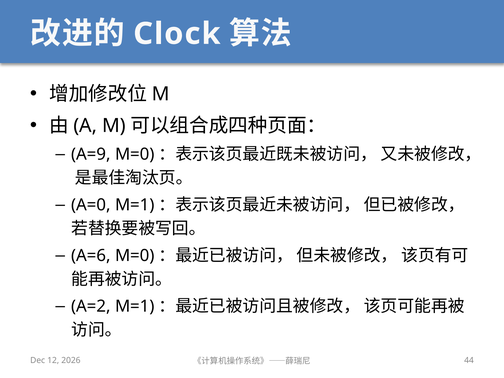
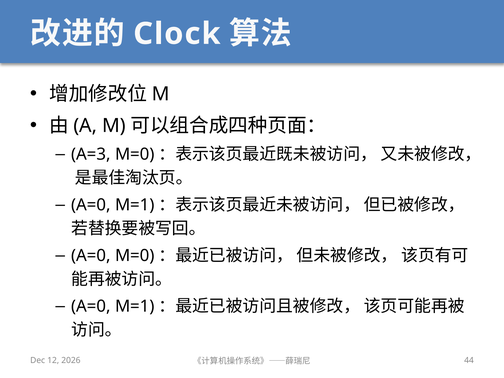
A=9: A=9 -> A=3 (91, 154)
A=6: A=6 -> A=0 (91, 256)
A=2: A=2 -> A=0 (91, 306)
